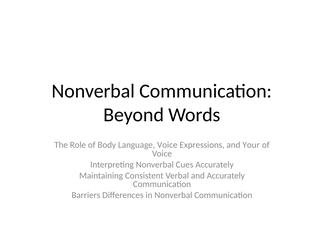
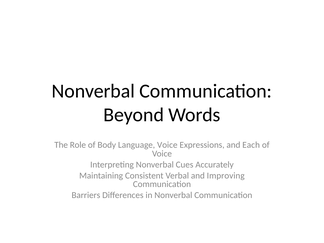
Your: Your -> Each (251, 145)
and Accurately: Accurately -> Improving (226, 176)
